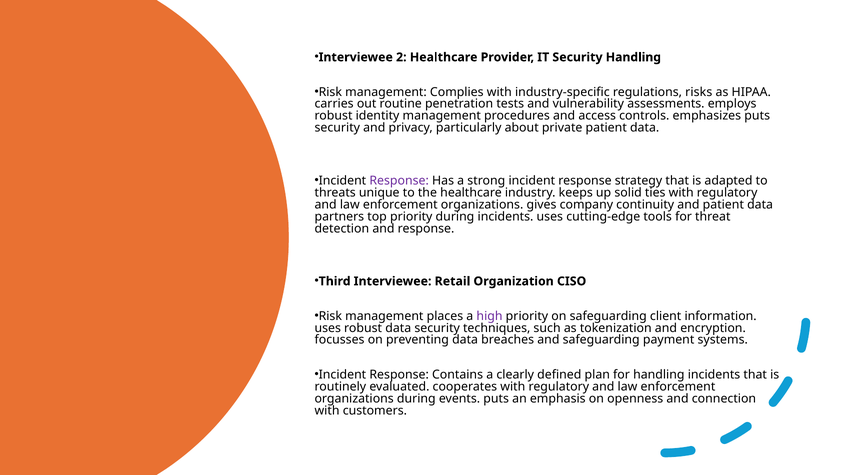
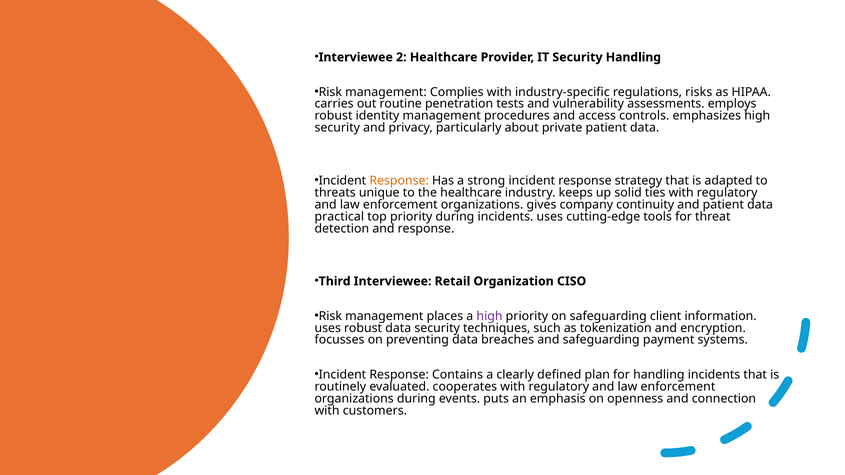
emphasizes puts: puts -> high (757, 116)
Response colour: purple -> orange (399, 181)
partners: partners -> practical (339, 217)
